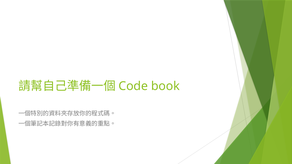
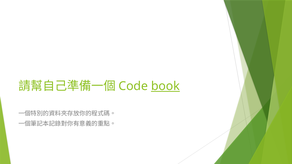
book underline: none -> present (165, 86)
